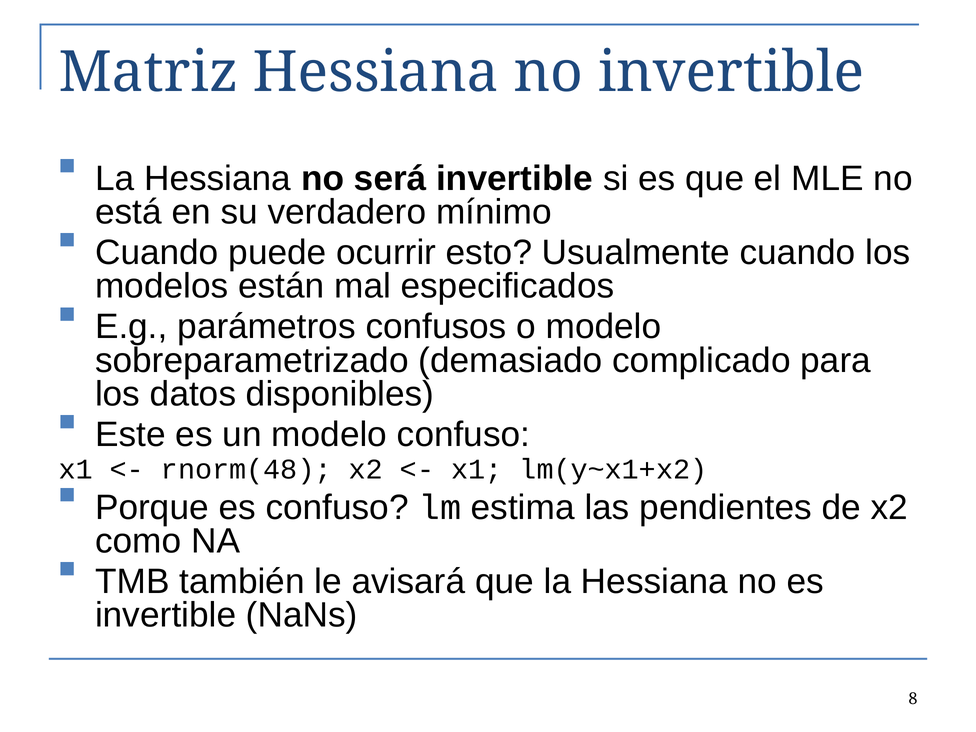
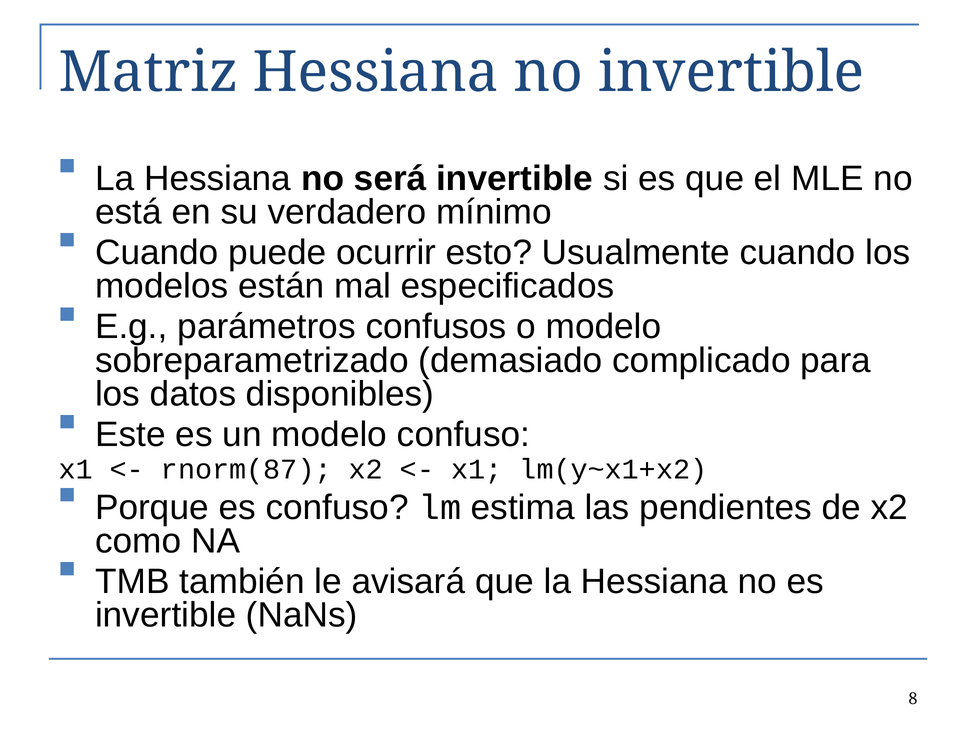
rnorm(48: rnorm(48 -> rnorm(87 (246, 469)
